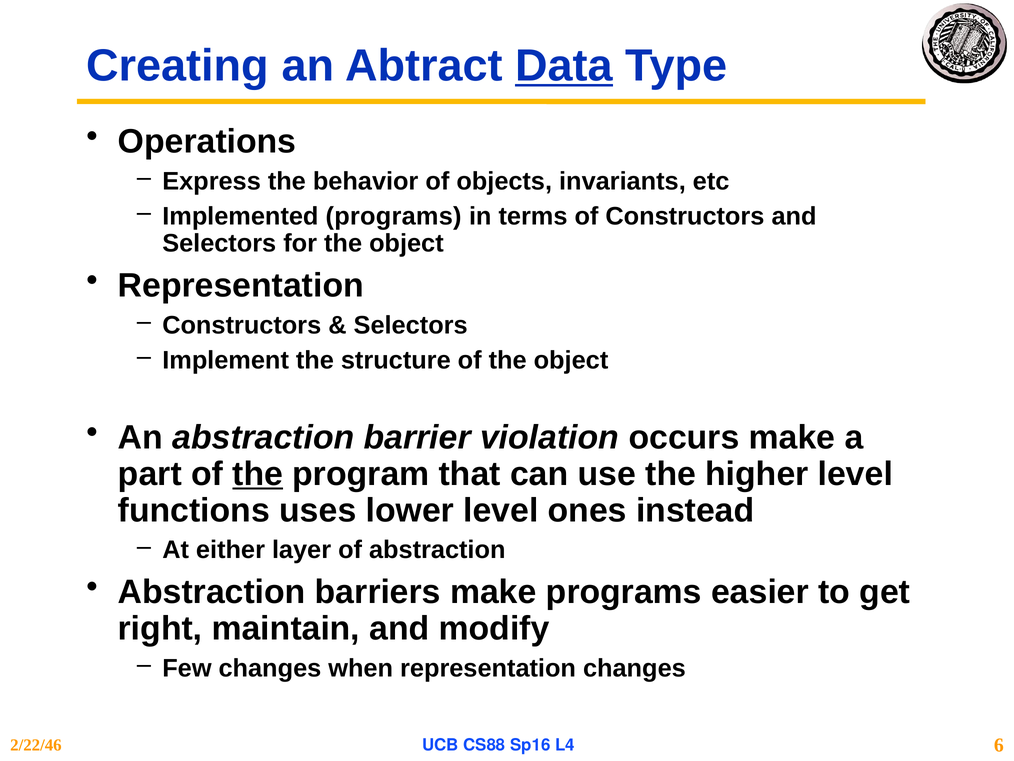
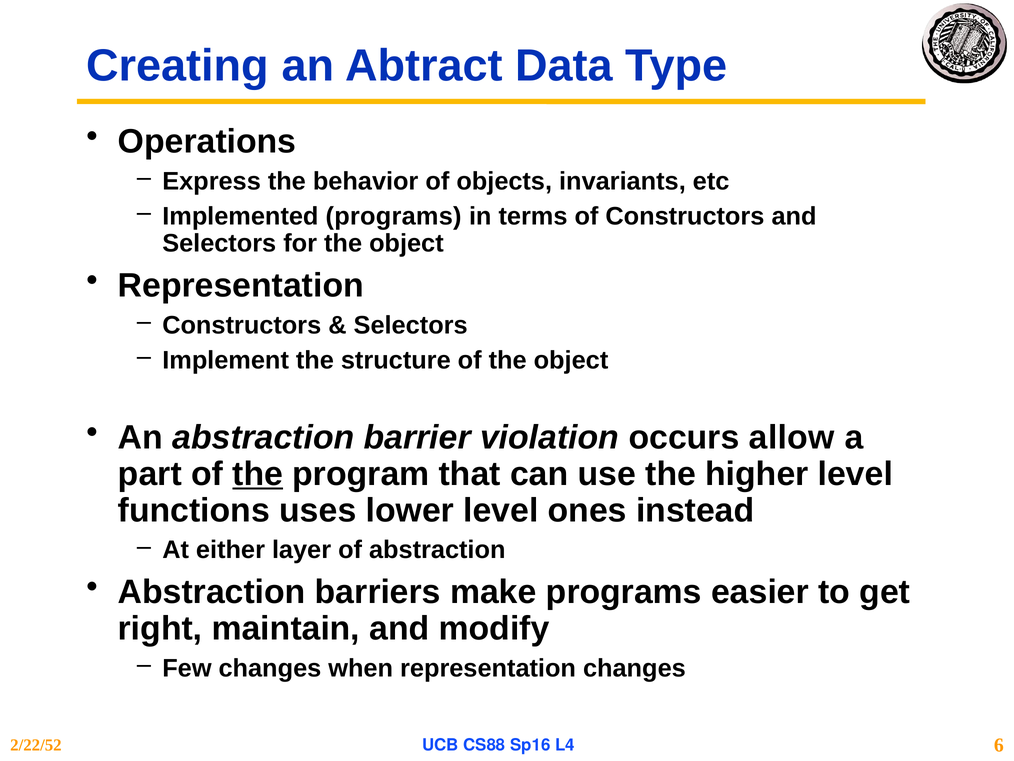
Data underline: present -> none (564, 66)
occurs make: make -> allow (792, 437)
2/22/46: 2/22/46 -> 2/22/52 (36, 745)
